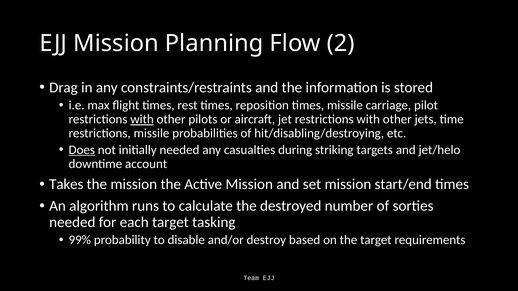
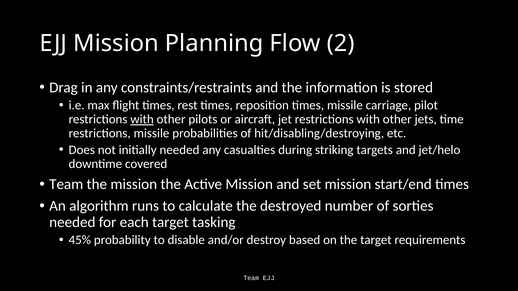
Does underline: present -> none (82, 150)
account: account -> covered (146, 164)
Takes: Takes -> Team (66, 185)
99%: 99% -> 45% (80, 240)
